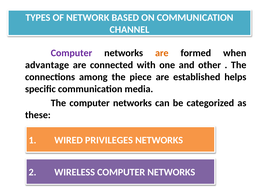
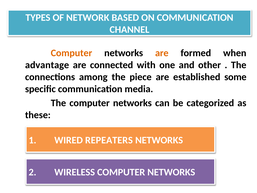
Computer colour: purple -> orange (71, 53)
helps: helps -> some (235, 77)
PRIVILEGES: PRIVILEGES -> REPEATERS (109, 140)
